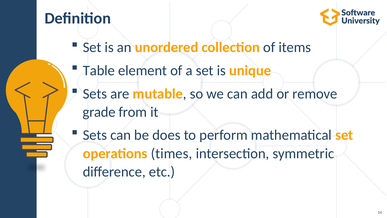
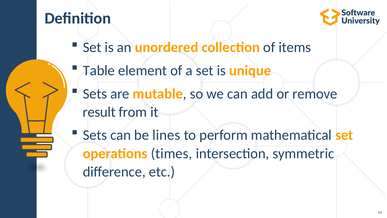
grade: grade -> result (99, 112)
does: does -> lines (166, 135)
